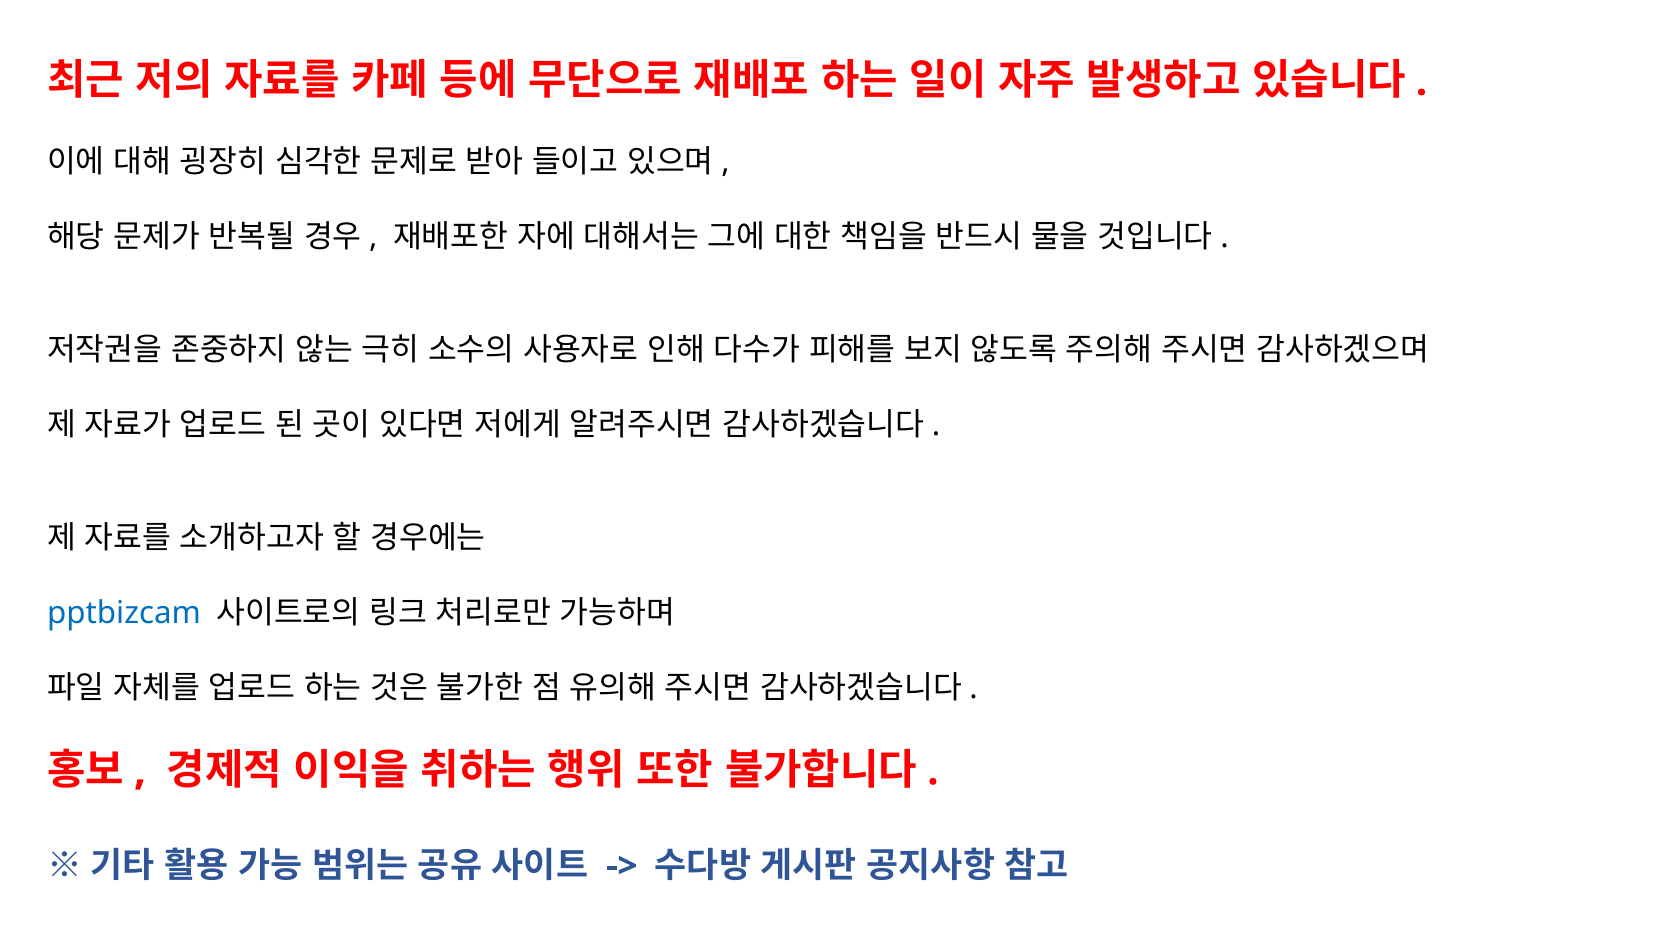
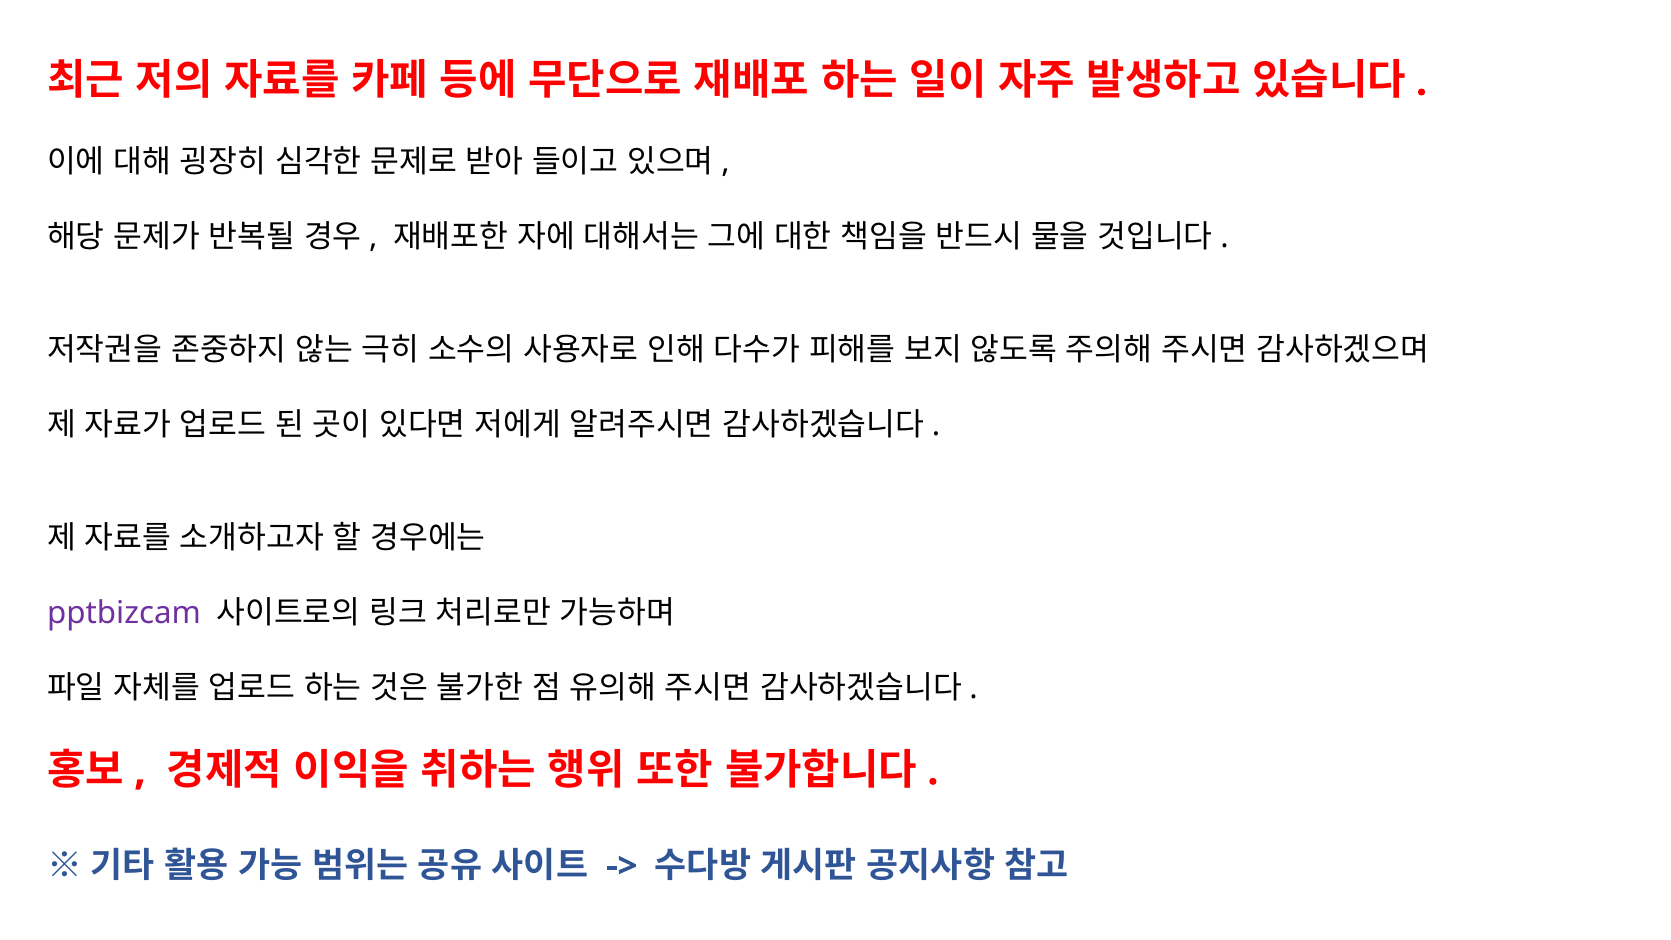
pptbizcam colour: blue -> purple (124, 613)
